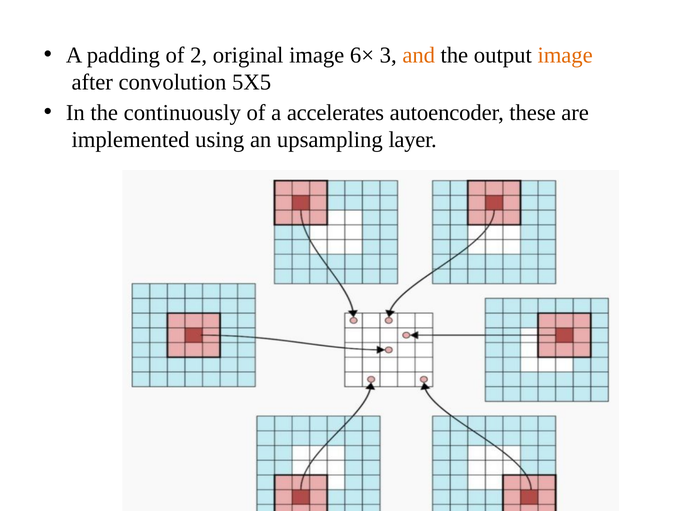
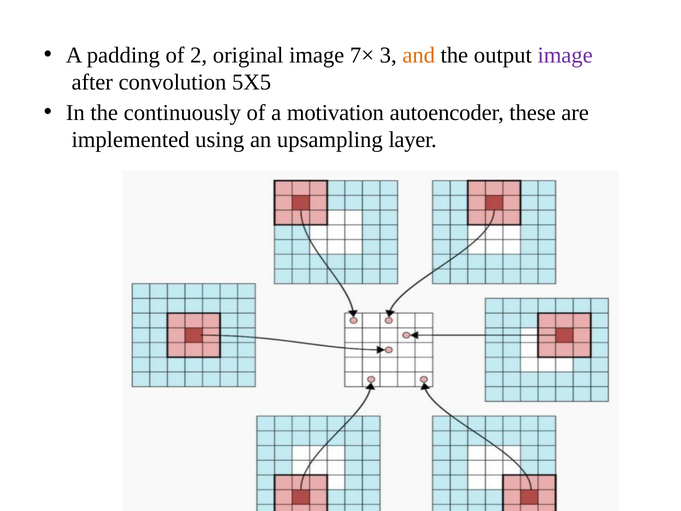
6×: 6× -> 7× (362, 55)
image colour: orange -> purple (565, 55)
accelerates: accelerates -> motivation (335, 113)
